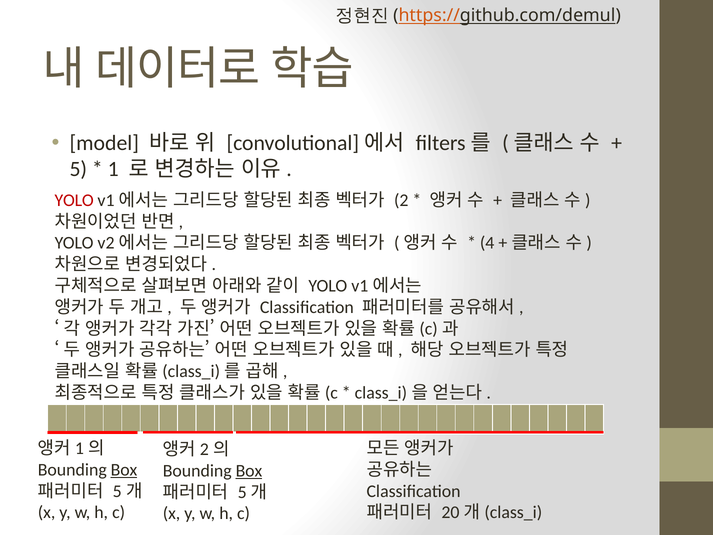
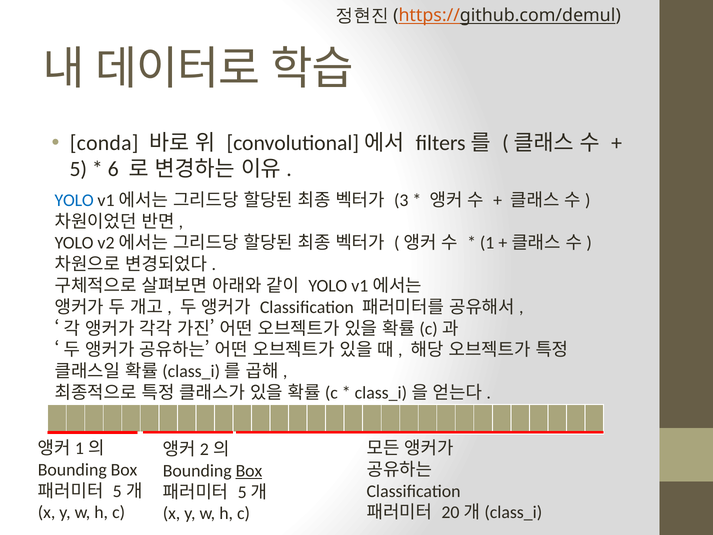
model: model -> conda (104, 143)
1: 1 -> 6 (113, 169)
YOLO colour: red -> blue (74, 200)
2: 2 -> 3 (401, 200)
4: 4 -> 1 (487, 243)
Box underline: present -> none (124, 470)
